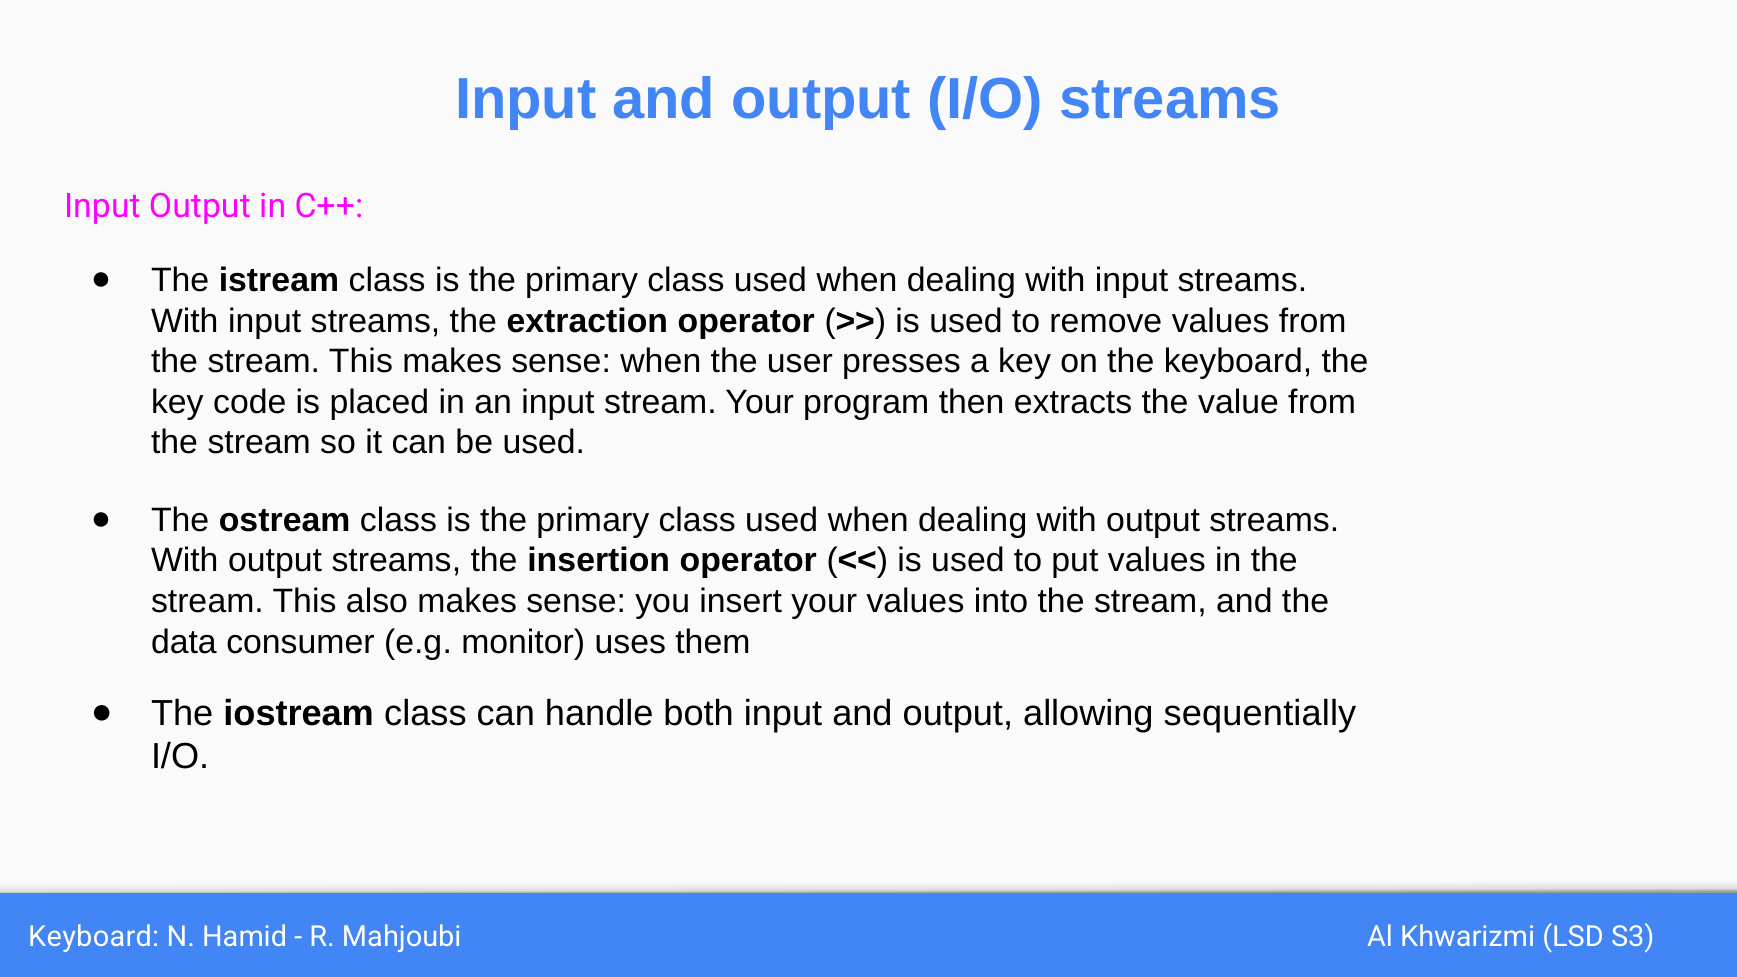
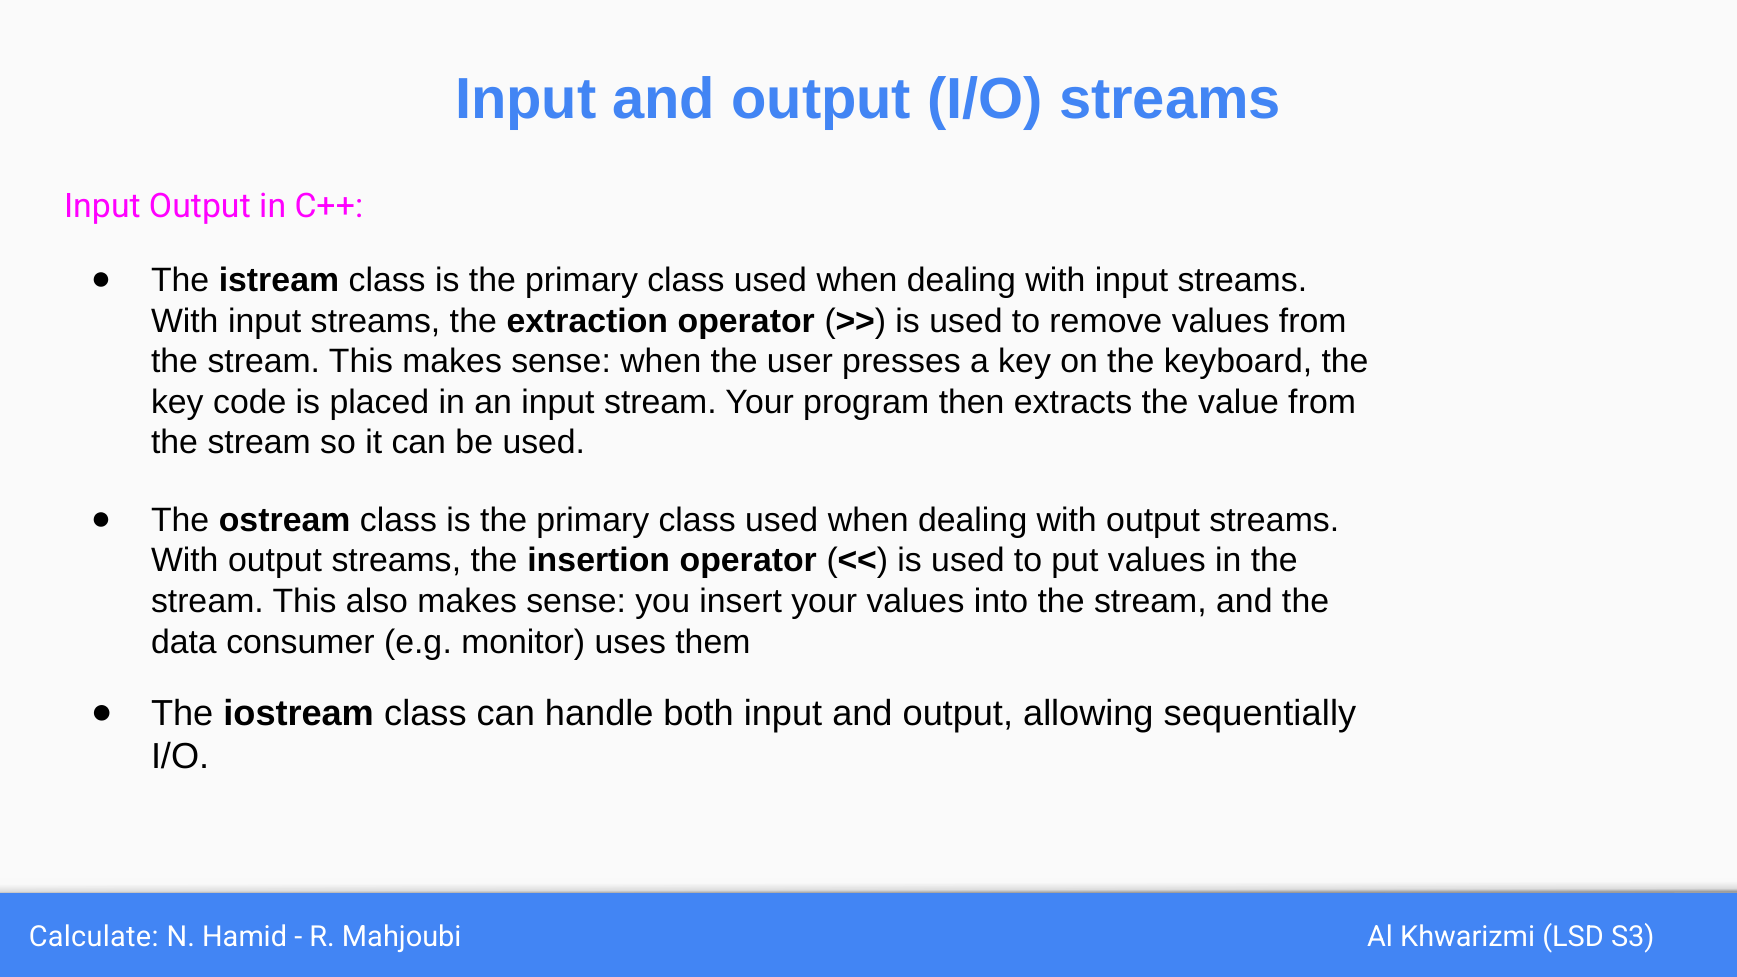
Keyboard: Keyboard -> Calculate (94, 937)
